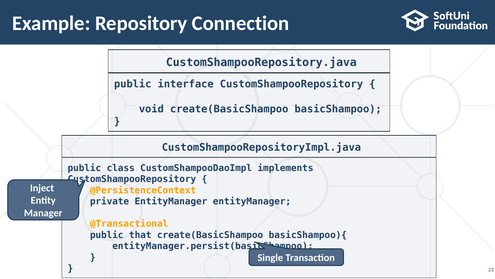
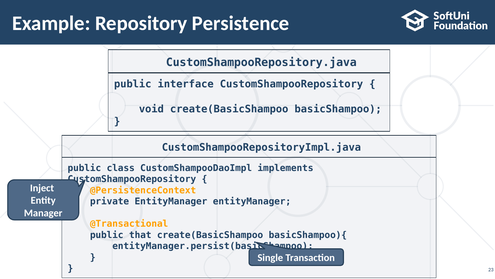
Connection: Connection -> Persistence (241, 23)
